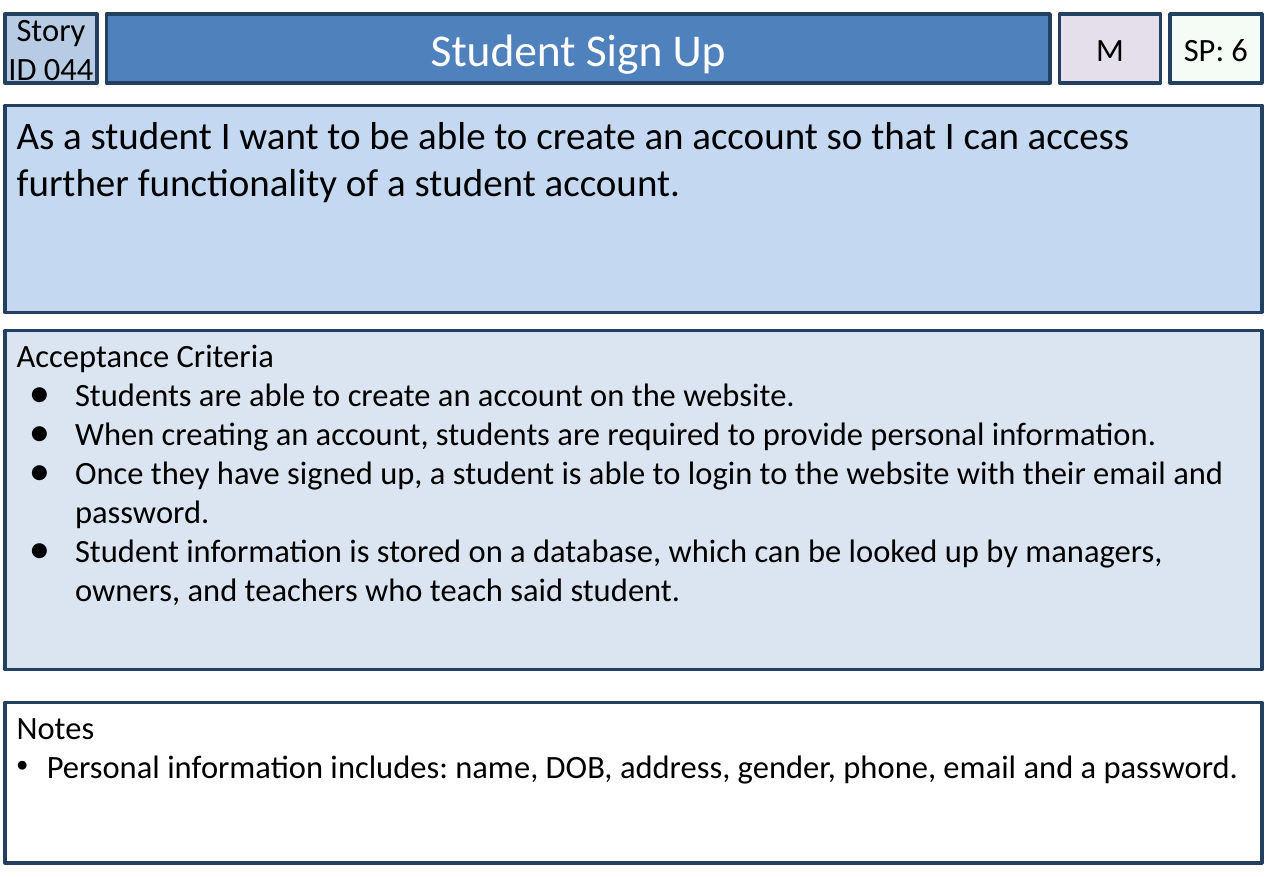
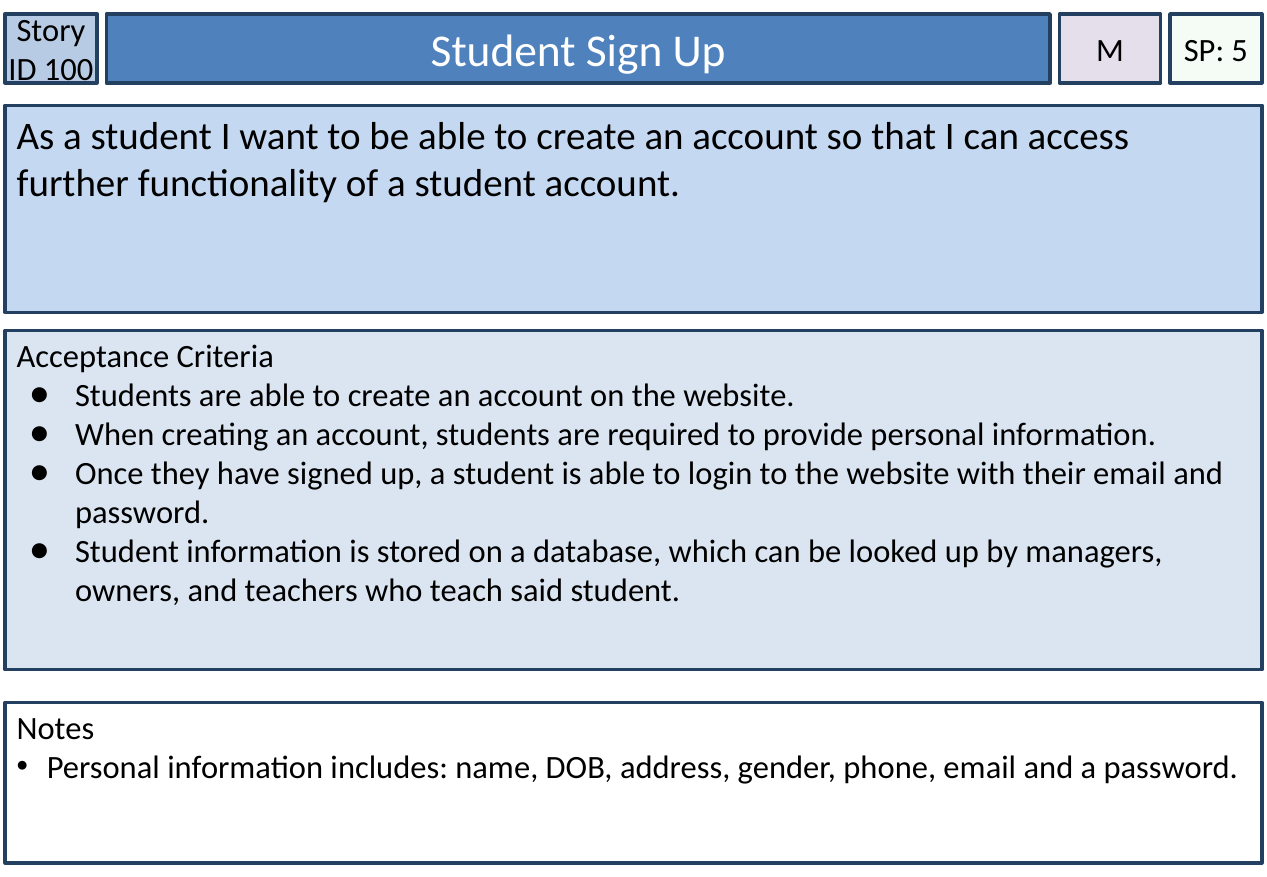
6: 6 -> 5 (1240, 51)
044: 044 -> 100 (69, 70)
